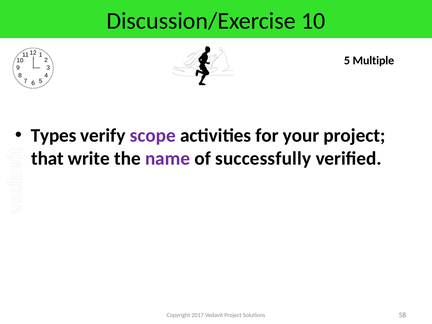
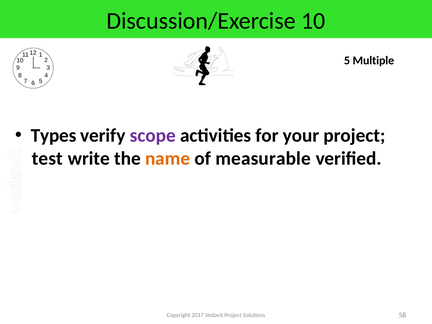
that: that -> test (47, 159)
name colour: purple -> orange (168, 159)
successfully: successfully -> measurable (263, 159)
